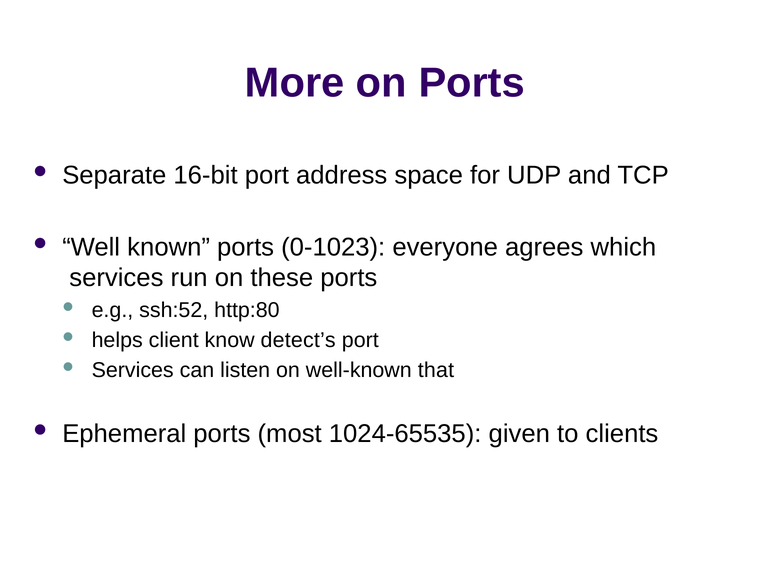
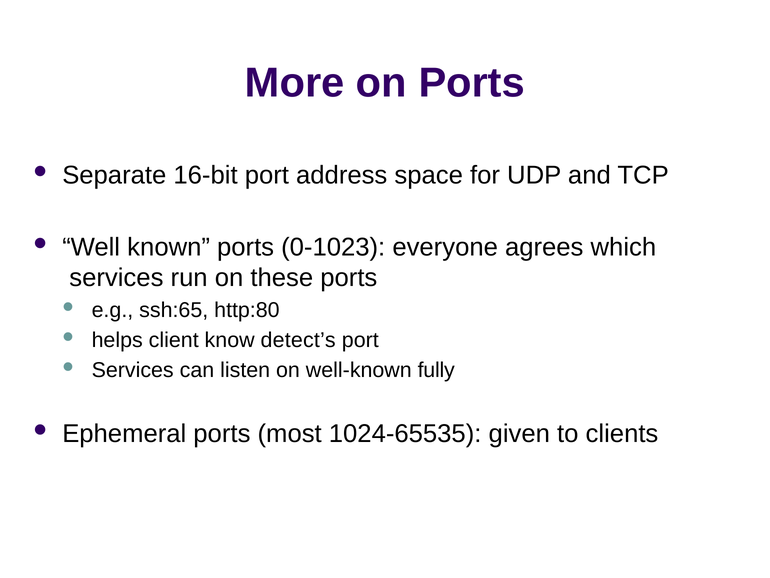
ssh:52: ssh:52 -> ssh:65 (174, 310)
that: that -> fully (436, 370)
